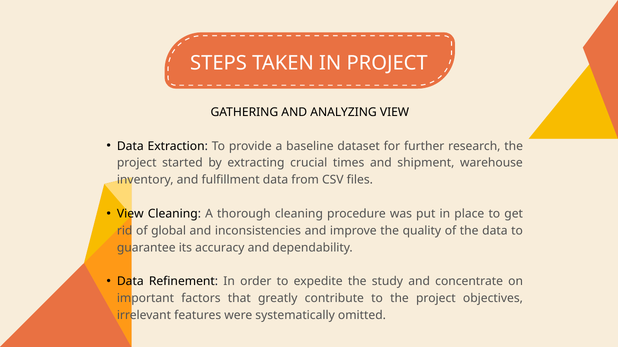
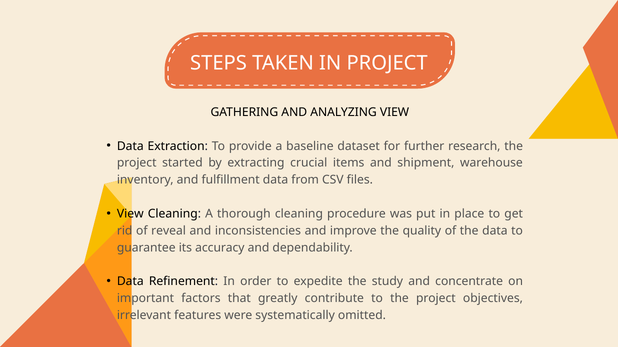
times: times -> items (349, 163)
global: global -> reveal (169, 231)
